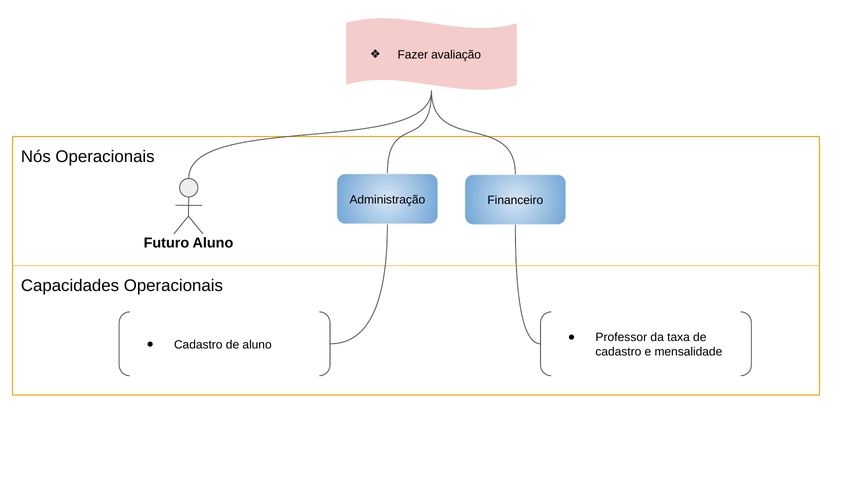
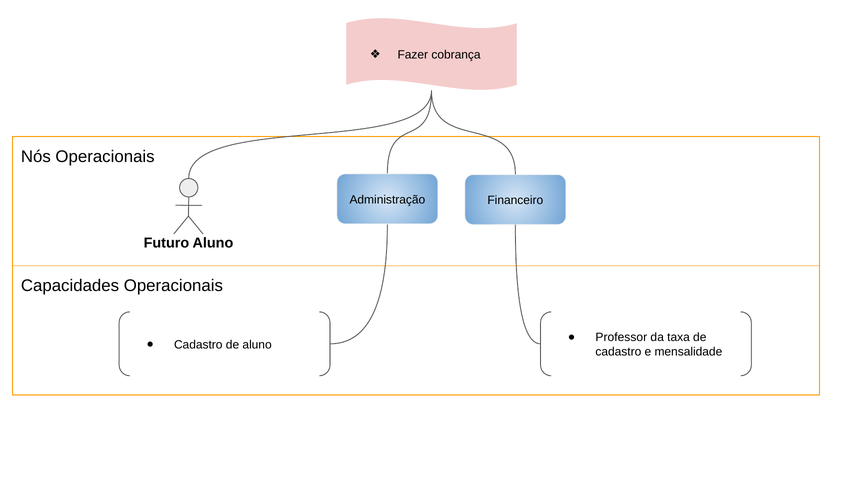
avaliação: avaliação -> cobrança (456, 55)
